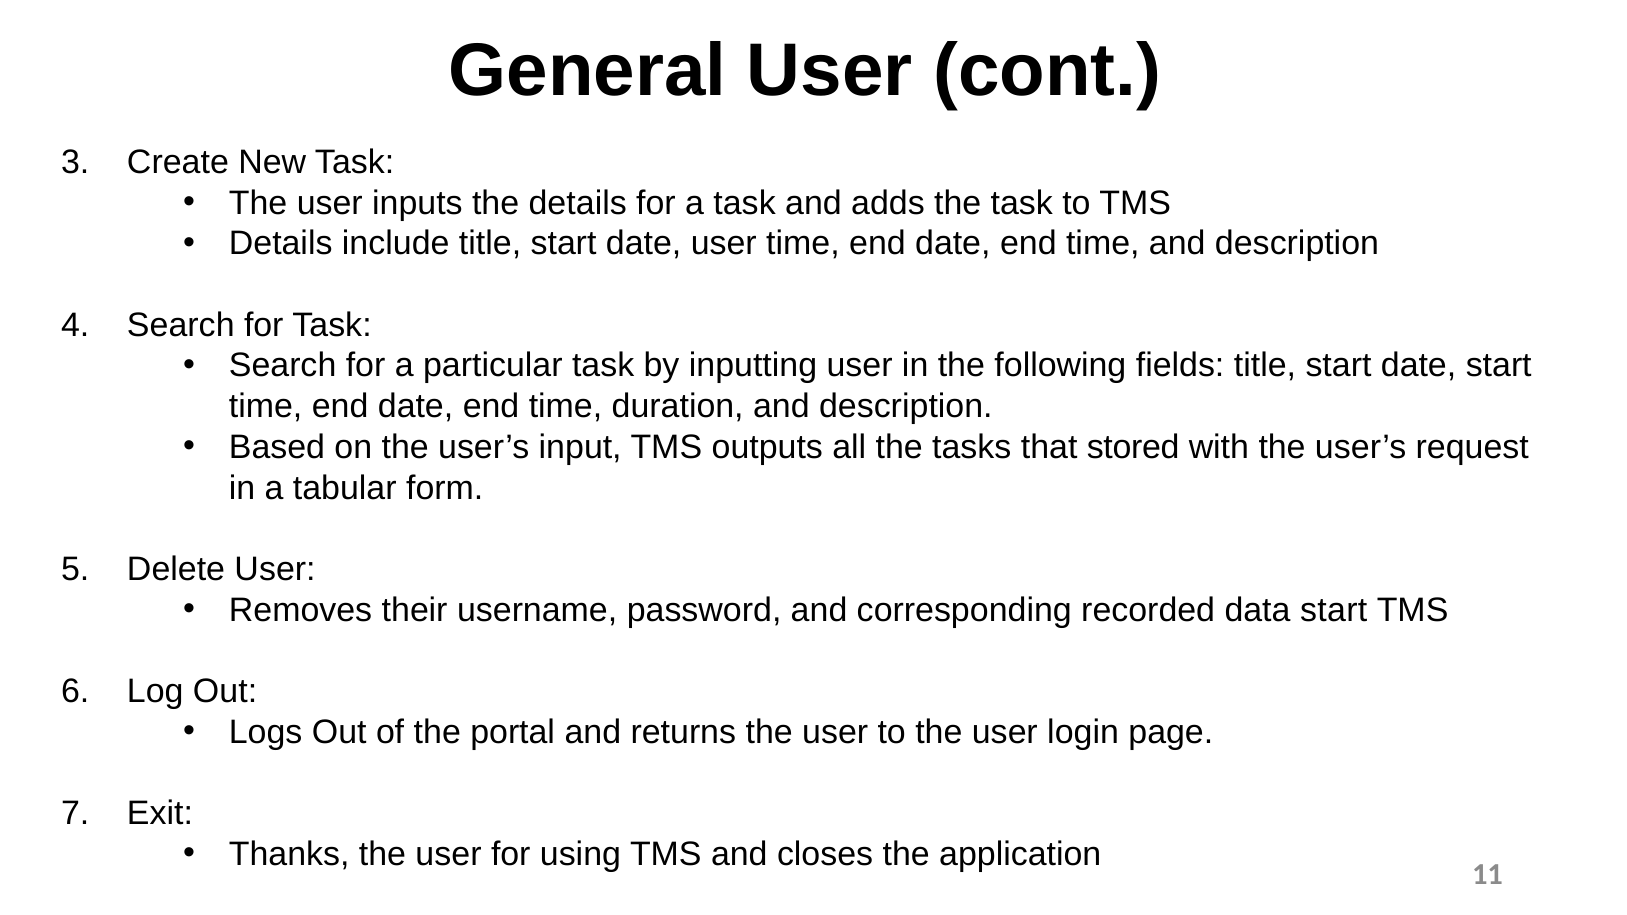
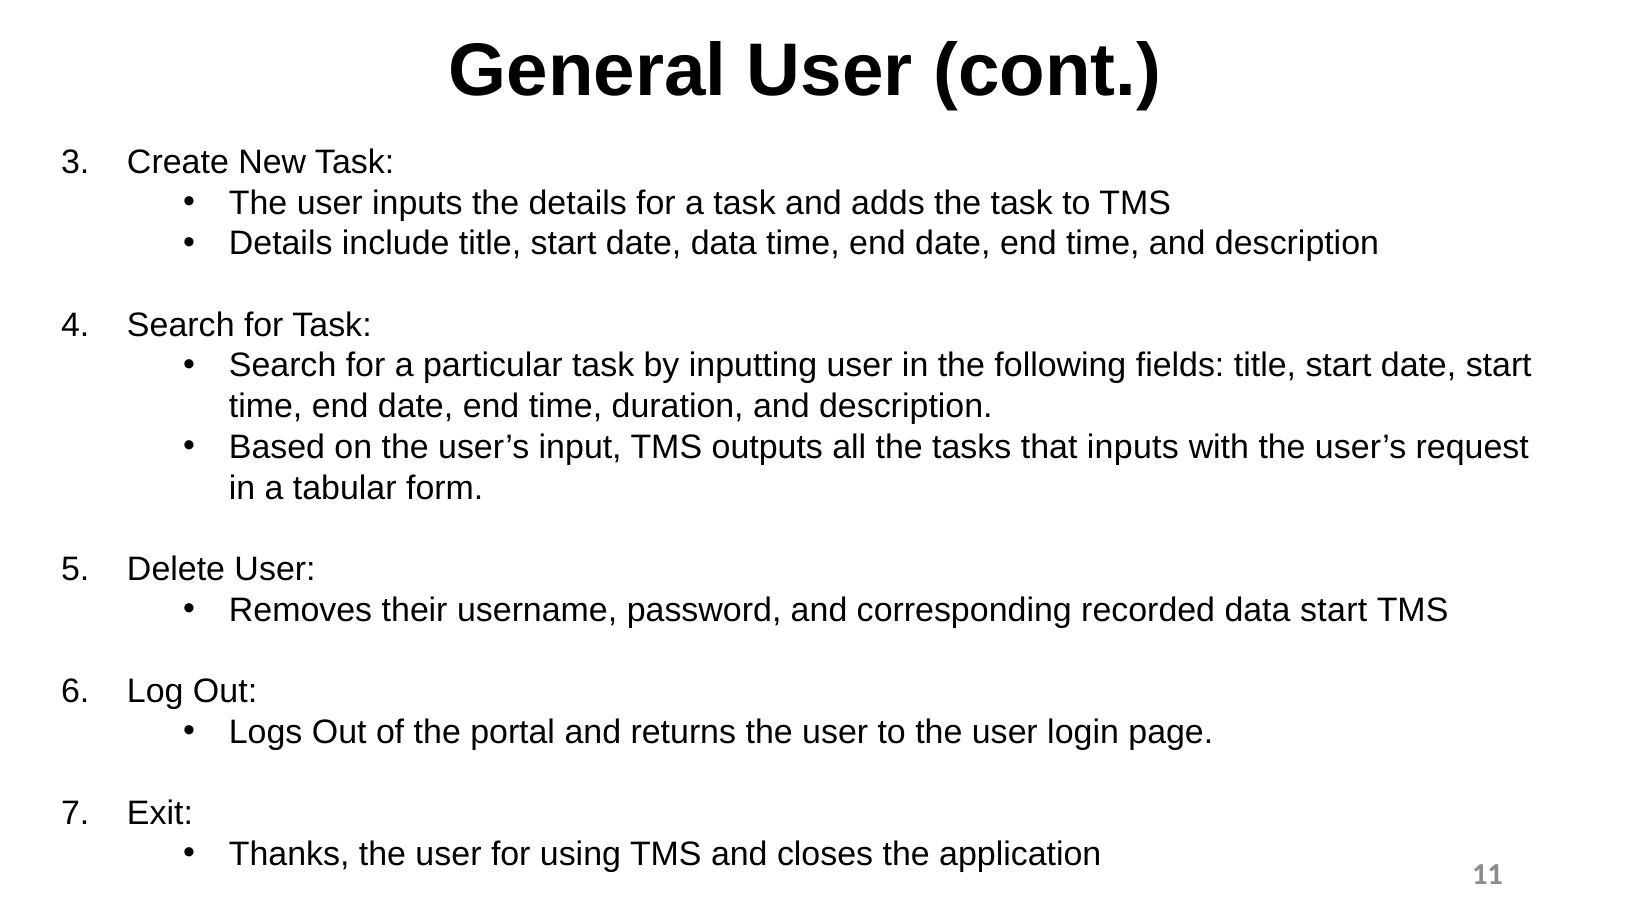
date user: user -> data (724, 244)
that stored: stored -> inputs (1133, 447)
